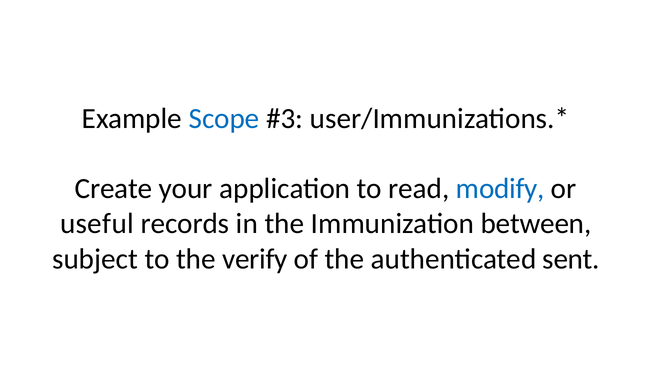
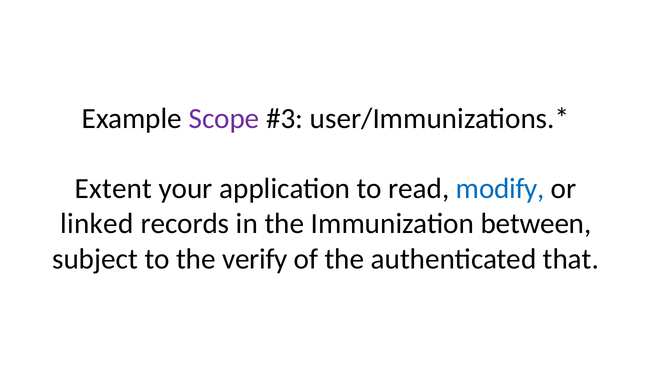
Scope colour: blue -> purple (224, 118)
Create: Create -> Extent (113, 189)
useful: useful -> linked (97, 224)
sent: sent -> that (571, 259)
